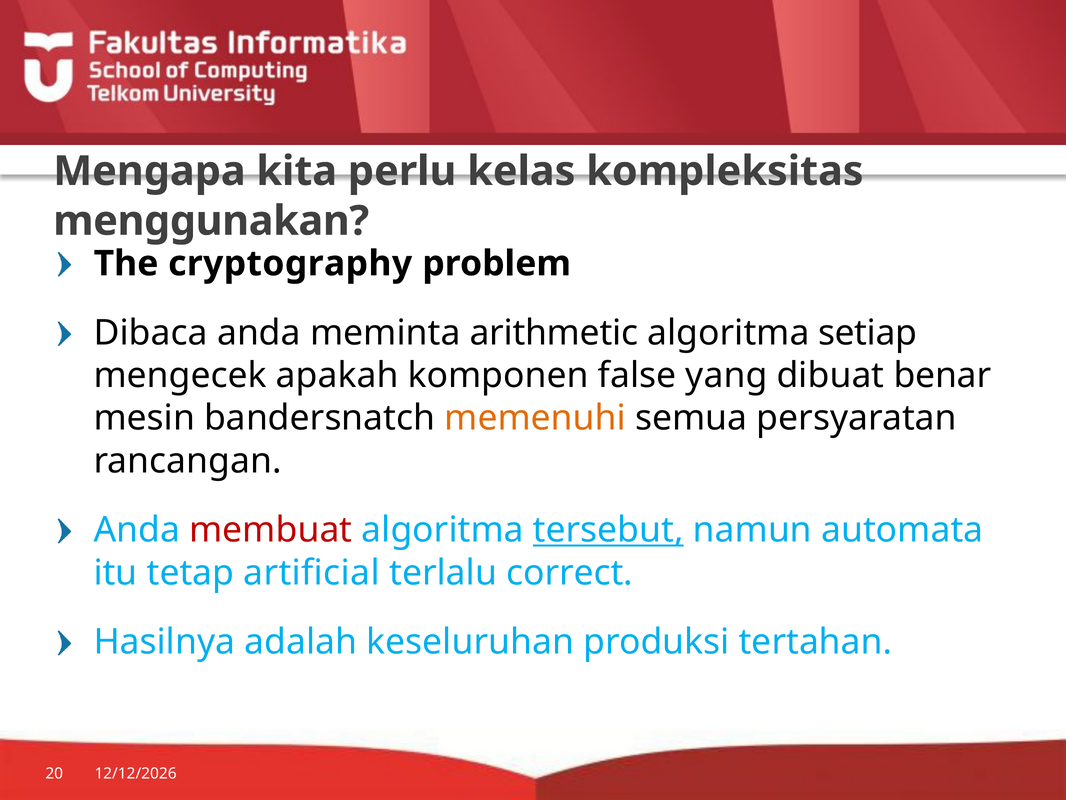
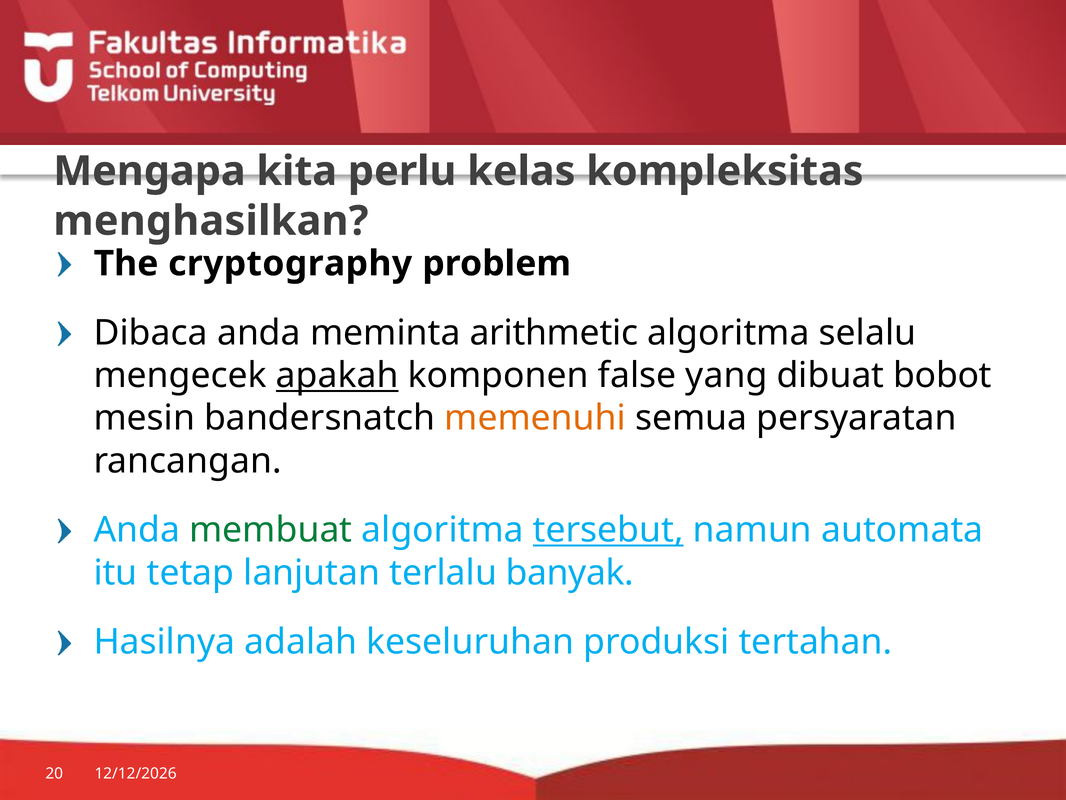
menggunakan: menggunakan -> menghasilkan (211, 221)
setiap: setiap -> selalu (867, 333)
apakah underline: none -> present (337, 375)
benar: benar -> bobot (942, 375)
membuat colour: red -> green (271, 530)
artificial: artificial -> lanjutan (312, 573)
correct: correct -> banyak (570, 573)
